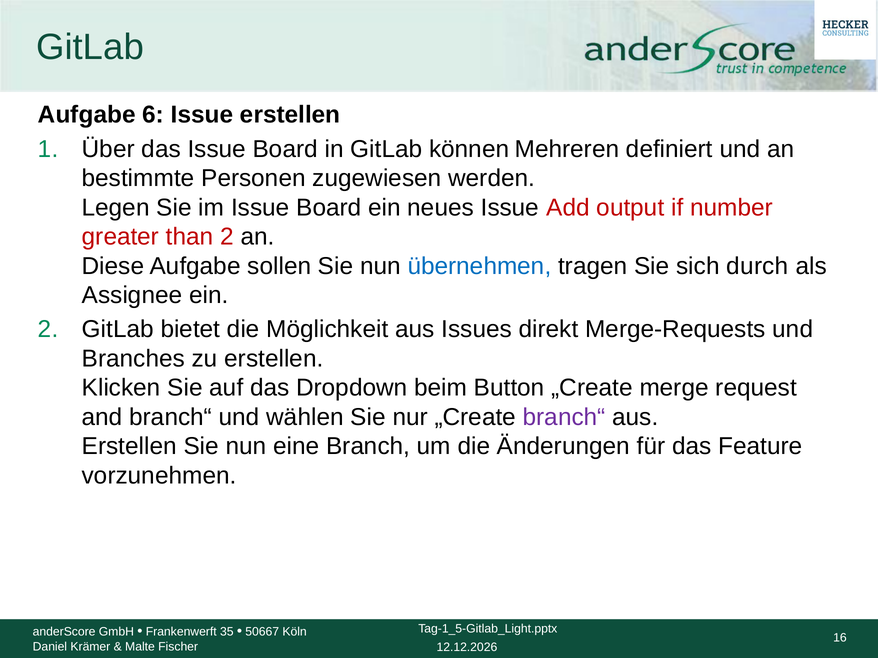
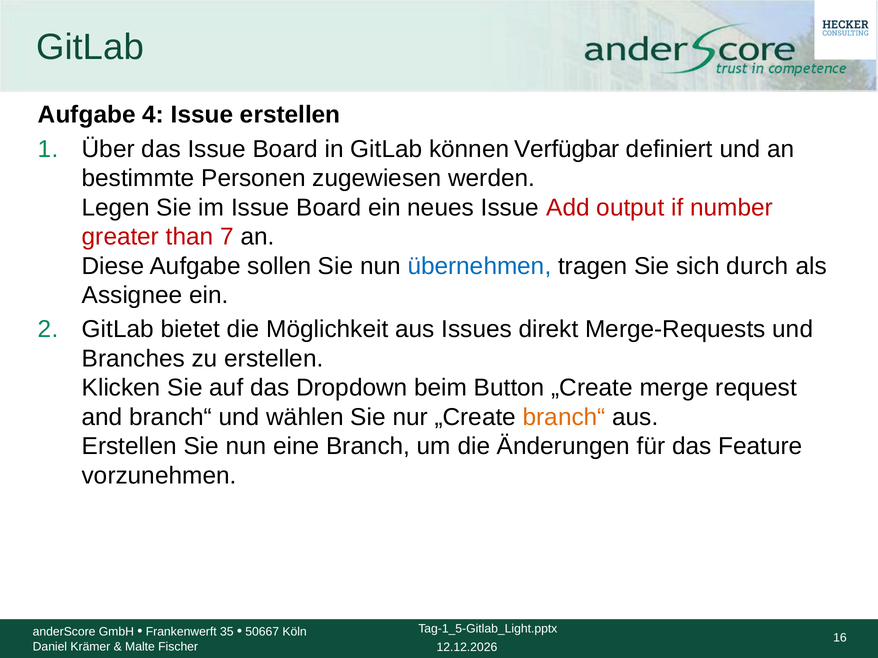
6: 6 -> 4 (153, 115)
Mehreren: Mehreren -> Verfügbar (567, 149)
than 2: 2 -> 7 (227, 237)
branch“ colour: purple -> orange (564, 417)
